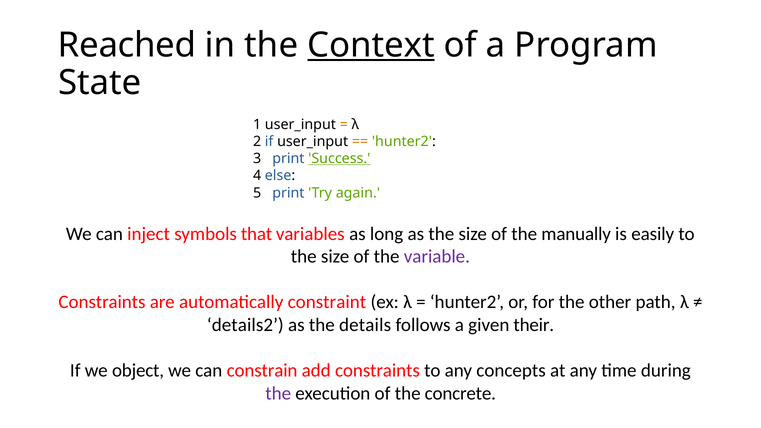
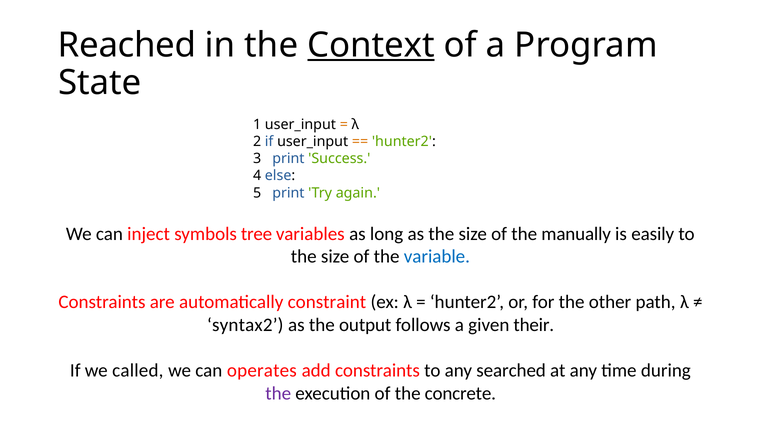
Success underline: present -> none (339, 159)
that: that -> tree (257, 234)
variable colour: purple -> blue (437, 257)
details2: details2 -> syntax2 (245, 325)
details: details -> output (365, 325)
object: object -> called (138, 371)
constrain: constrain -> operates (262, 371)
concepts: concepts -> searched (511, 371)
